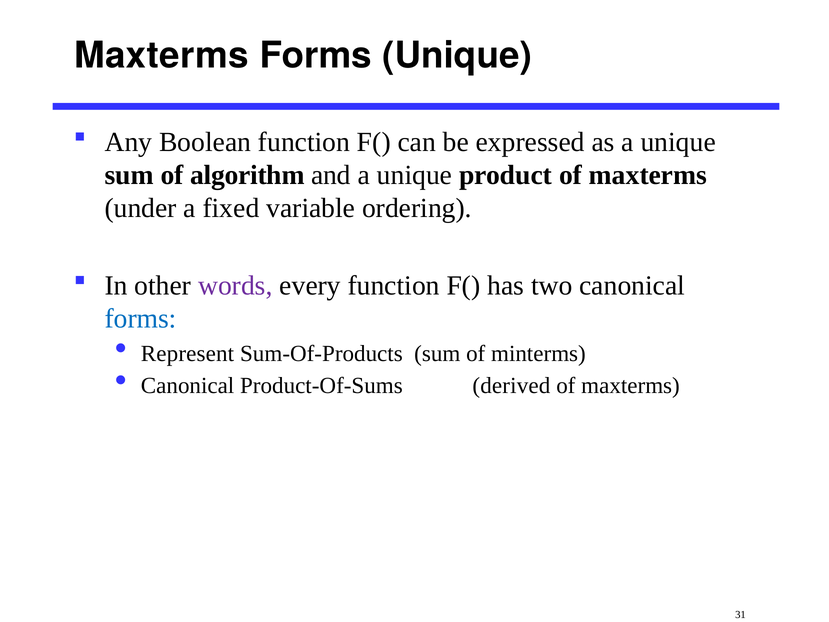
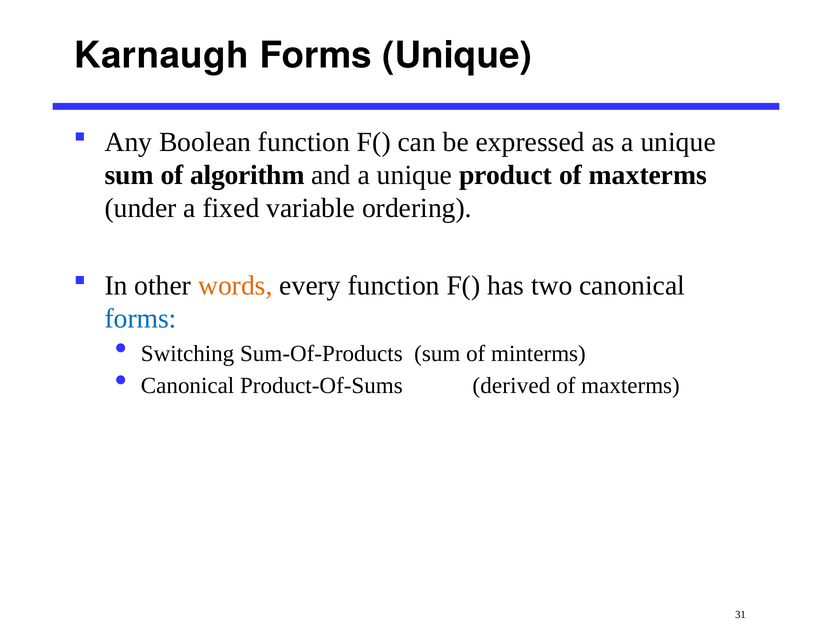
Maxterms: Maxterms -> Karnaugh (161, 56)
words colour: purple -> orange (235, 285)
Represent: Represent -> Switching (188, 353)
